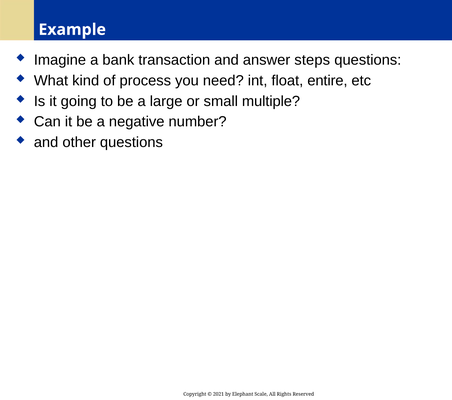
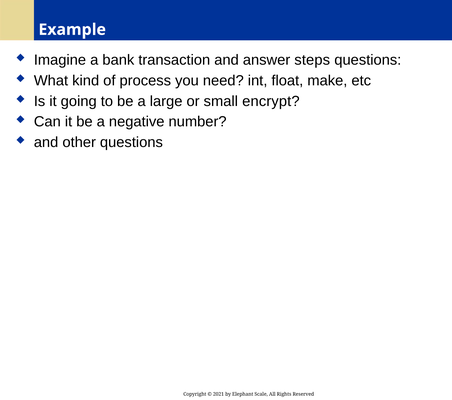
entire: entire -> make (327, 81)
multiple: multiple -> encrypt (271, 101)
